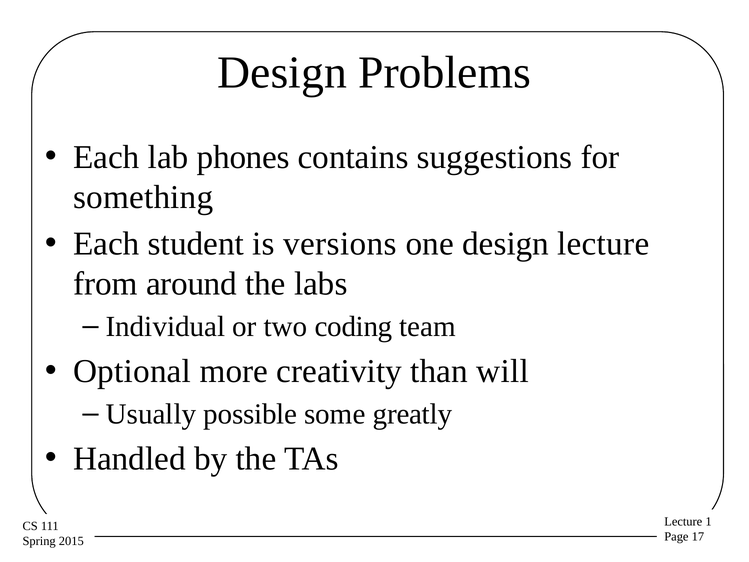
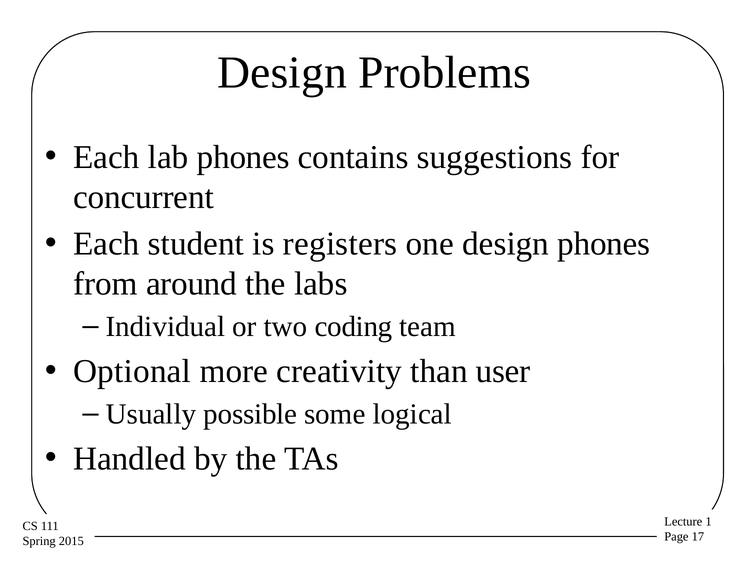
something: something -> concurrent (143, 197)
versions: versions -> registers (340, 244)
design lecture: lecture -> phones (604, 244)
will: will -> user (503, 371)
greatly: greatly -> logical (412, 414)
